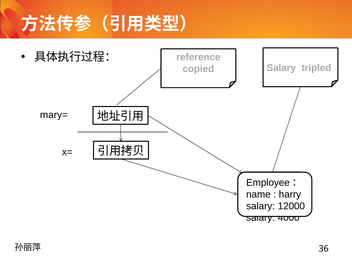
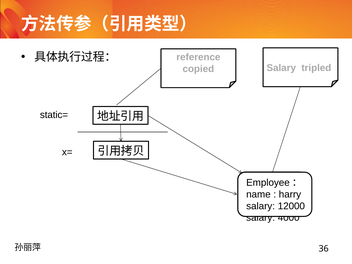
mary=: mary= -> static= (54, 115)
